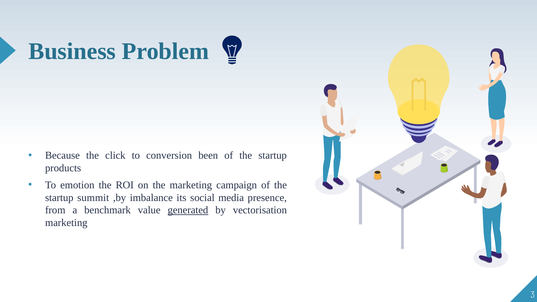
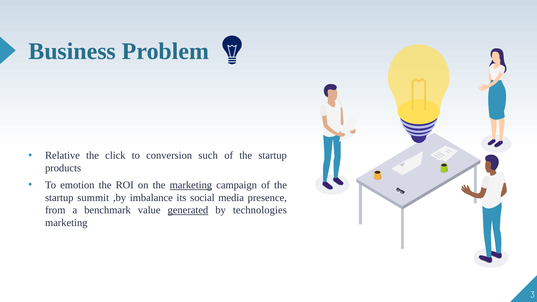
Because: Because -> Relative (62, 156)
been: been -> such (208, 156)
marketing underline: none -> present (191, 185)
vectorisation: vectorisation -> technologies (260, 210)
